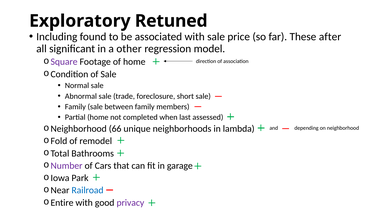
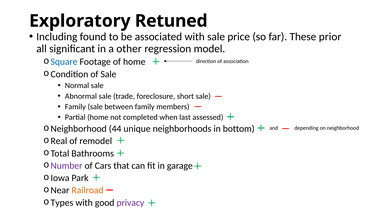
after: after -> prior (330, 37)
Square colour: purple -> blue (64, 62)
66: 66 -> 44 (115, 129)
lambda: lambda -> bottom (239, 129)
Fold: Fold -> Real (59, 141)
Railroad colour: blue -> orange (88, 190)
Entire: Entire -> Types (62, 202)
